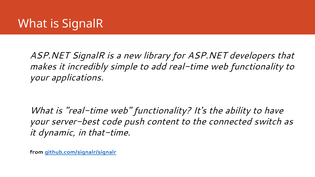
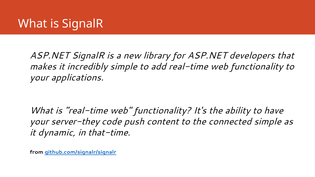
server-best: server-best -> server-they (75, 122)
connected switch: switch -> simple (268, 122)
